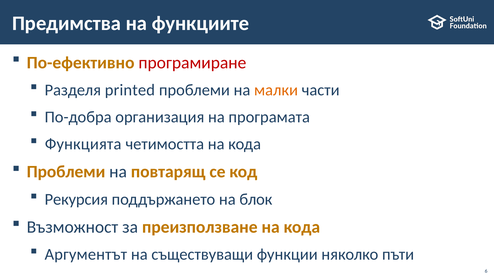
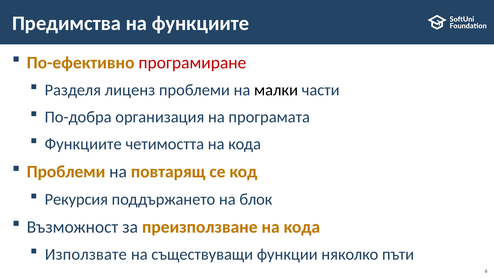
printed: printed -> лиценз (130, 90)
малки colour: orange -> black (276, 90)
Функцията: Функцията -> Функциите (83, 144)
Аргументът: Аргументът -> Използвате (86, 254)
